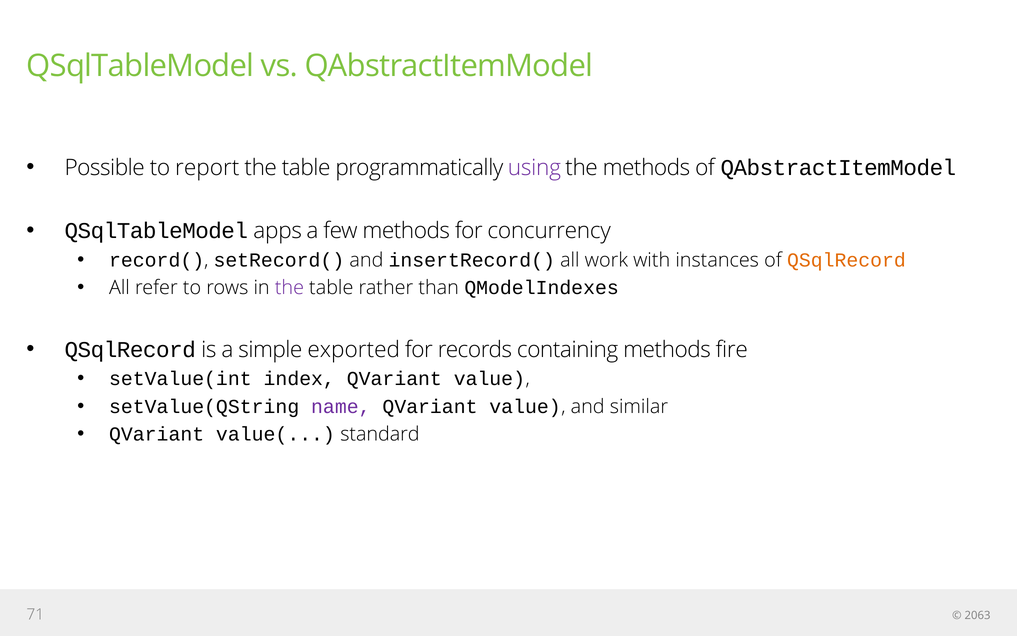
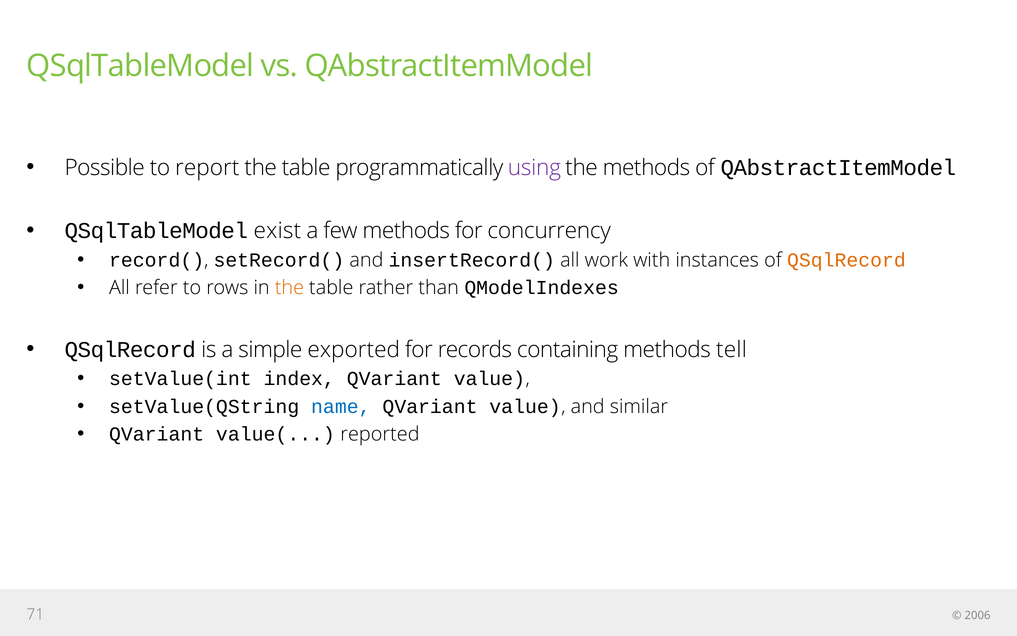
apps: apps -> exist (277, 231)
the colour: purple -> orange (289, 288)
fire: fire -> tell (731, 350)
name colour: purple -> blue (341, 406)
standard: standard -> reported (380, 434)
2063: 2063 -> 2006 (978, 615)
